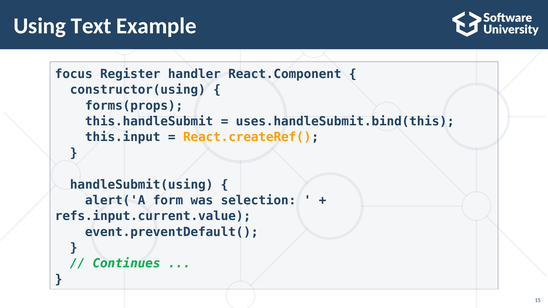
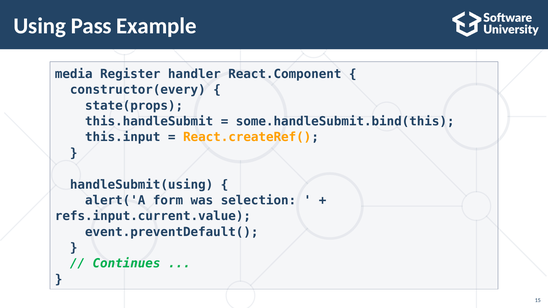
Text: Text -> Pass (91, 26)
focus: focus -> media (74, 74)
constructor(using: constructor(using -> constructor(every (138, 90)
forms(props: forms(props -> state(props (134, 106)
uses.handleSubmit.bind(this: uses.handleSubmit.bind(this -> some.handleSubmit.bind(this (345, 121)
